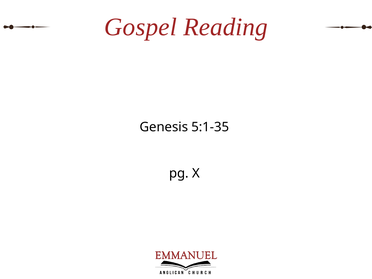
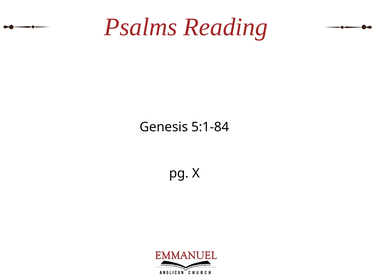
Gospel: Gospel -> Psalms (141, 27)
5:1-35: 5:1-35 -> 5:1-84 (210, 127)
